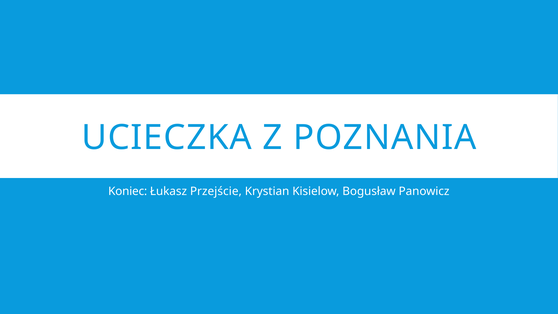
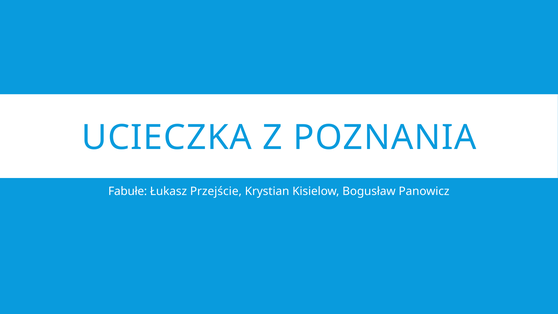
Koniec: Koniec -> Fabułe (128, 191)
